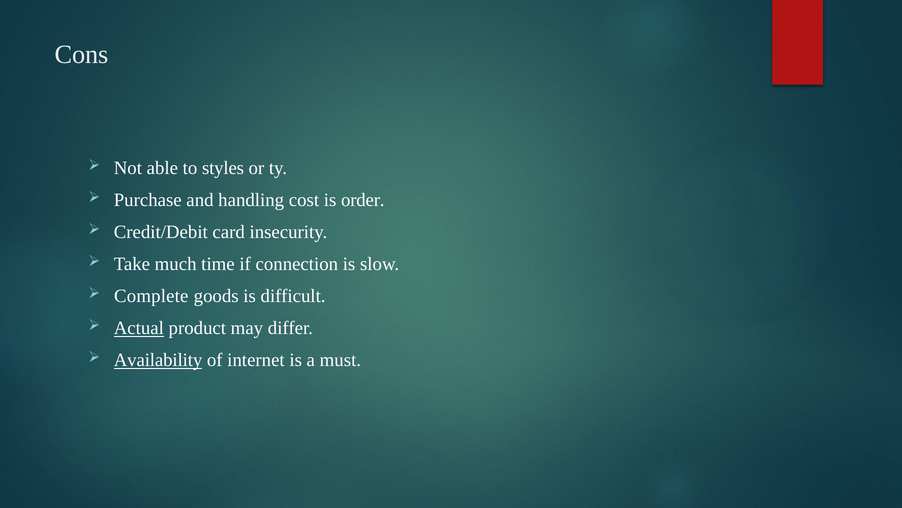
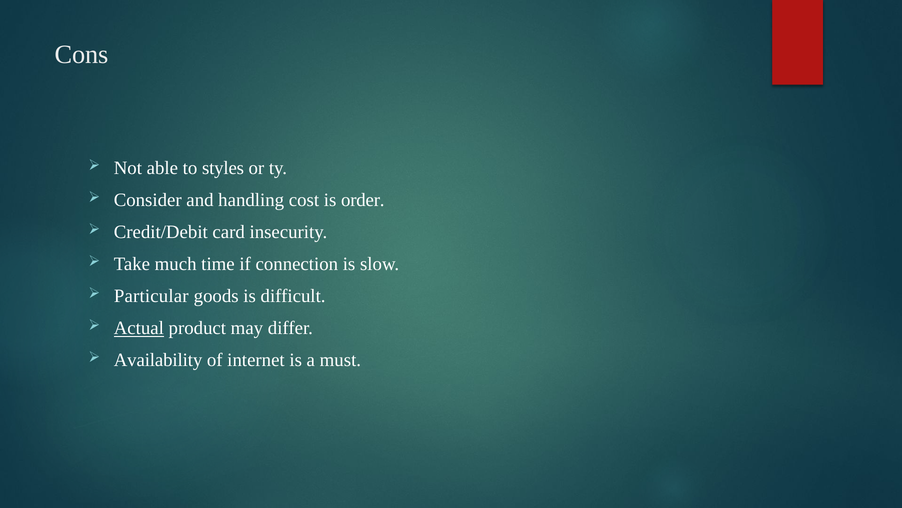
Purchase: Purchase -> Consider (148, 200)
Complete: Complete -> Particular (151, 296)
Availability underline: present -> none (158, 360)
